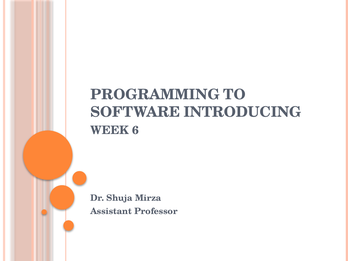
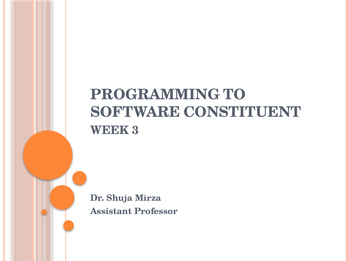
INTRODUCING: INTRODUCING -> CONSTITUENT (242, 112)
6: 6 -> 3 (135, 130)
